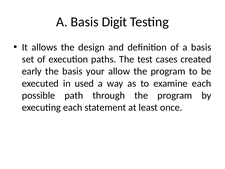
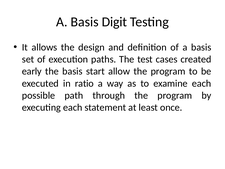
your: your -> start (95, 71)
used: used -> ratio (84, 83)
